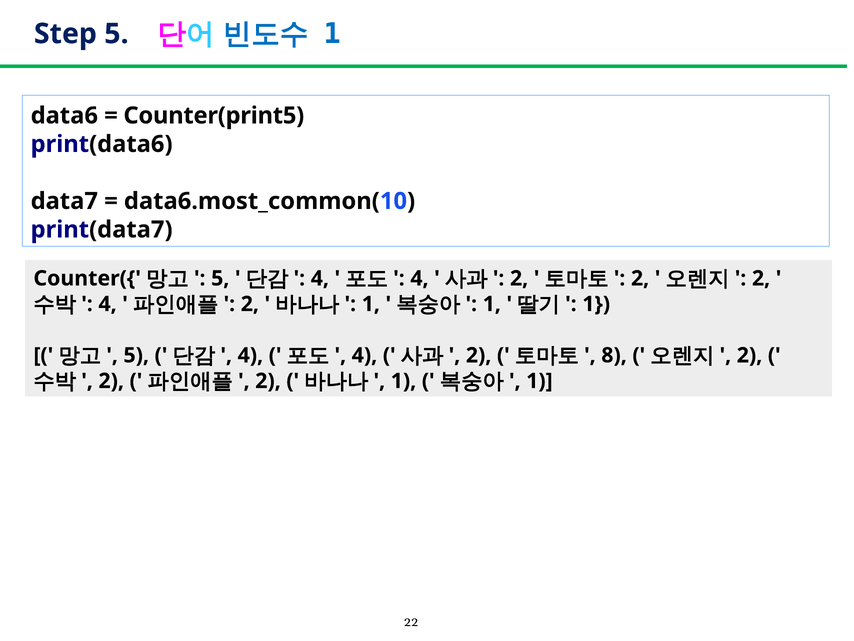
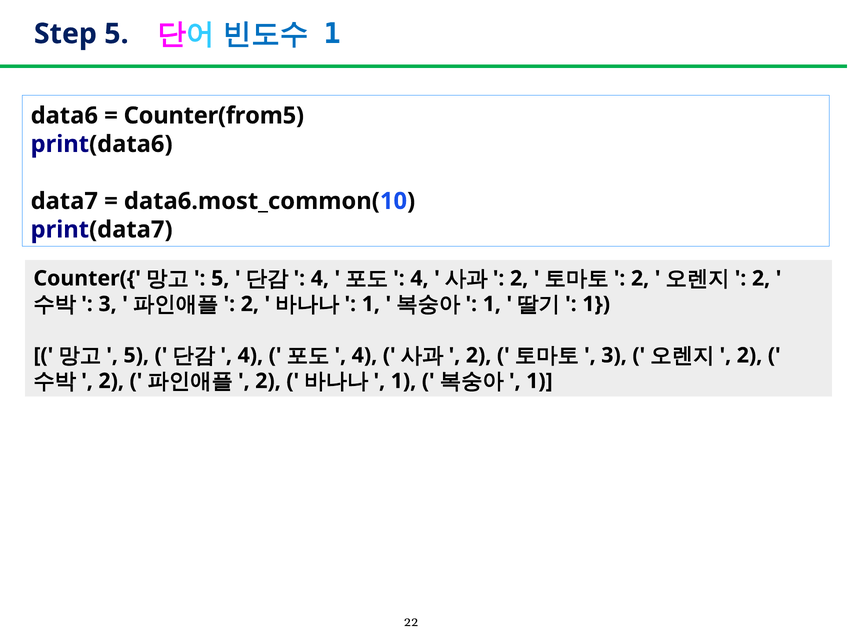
Counter(print5: Counter(print5 -> Counter(from5 (214, 116)
4: 4 -> 3 (108, 304)
8: 8 -> 3 (614, 355)
